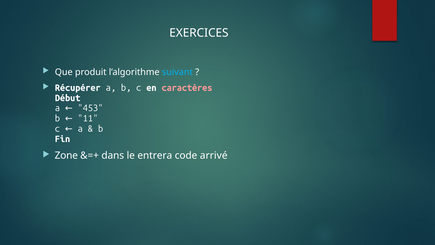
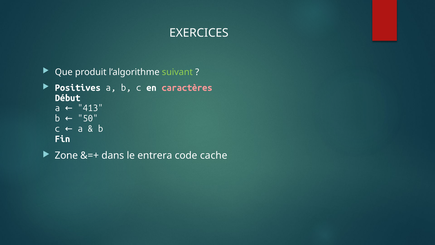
suivant colour: light blue -> light green (177, 72)
Récupérer: Récupérer -> Positives (78, 88)
453: 453 -> 413 (90, 108)
11: 11 -> 50 (88, 118)
arrivé: arrivé -> cache (214, 155)
